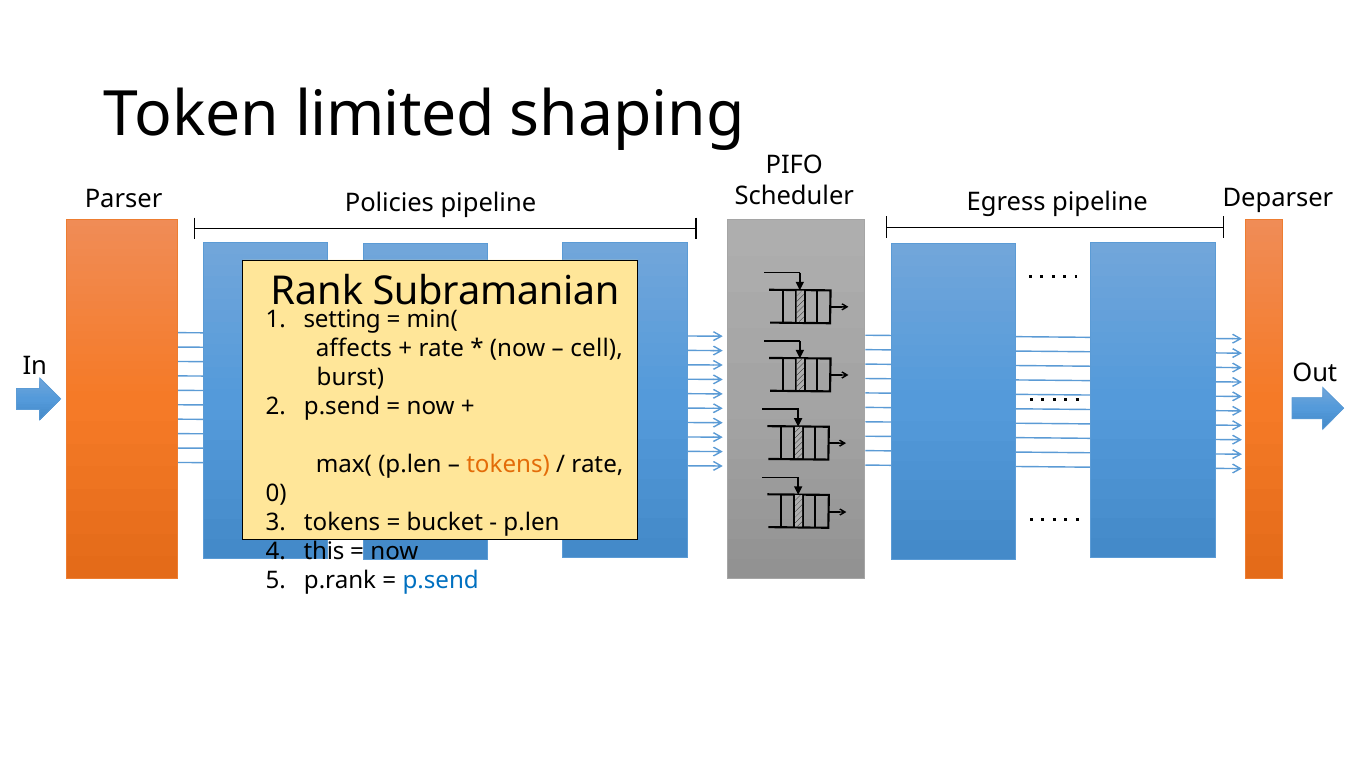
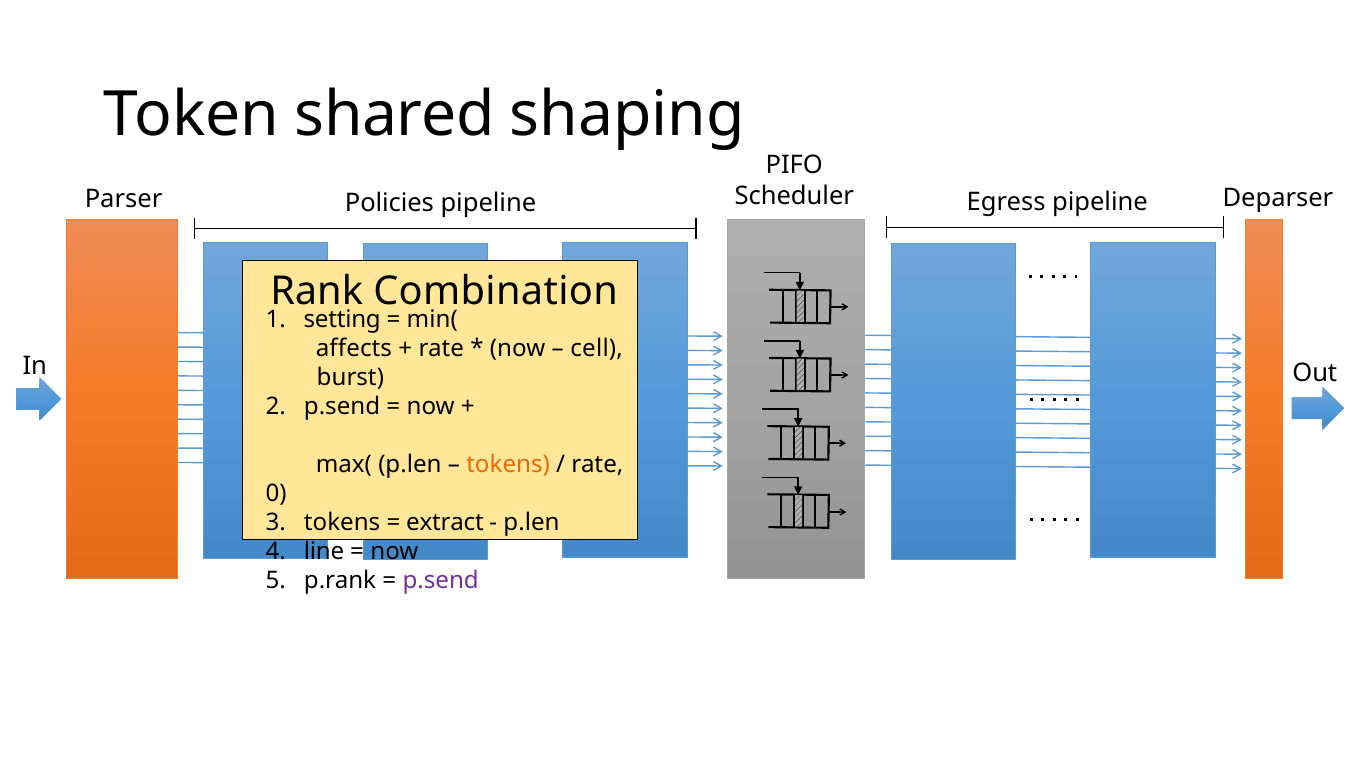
limited: limited -> shared (395, 114)
Subramanian: Subramanian -> Combination (496, 291)
bucket: bucket -> extract (445, 522)
this: this -> line (324, 551)
p.send colour: blue -> purple (441, 580)
